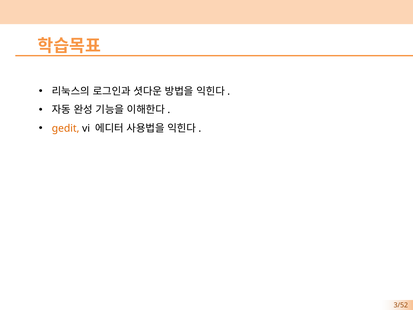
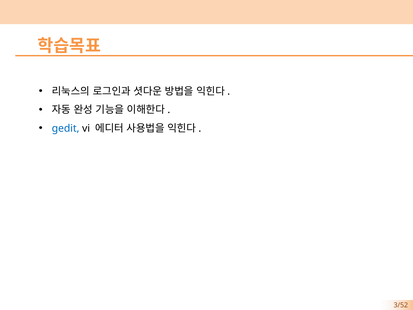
gedit colour: orange -> blue (66, 128)
